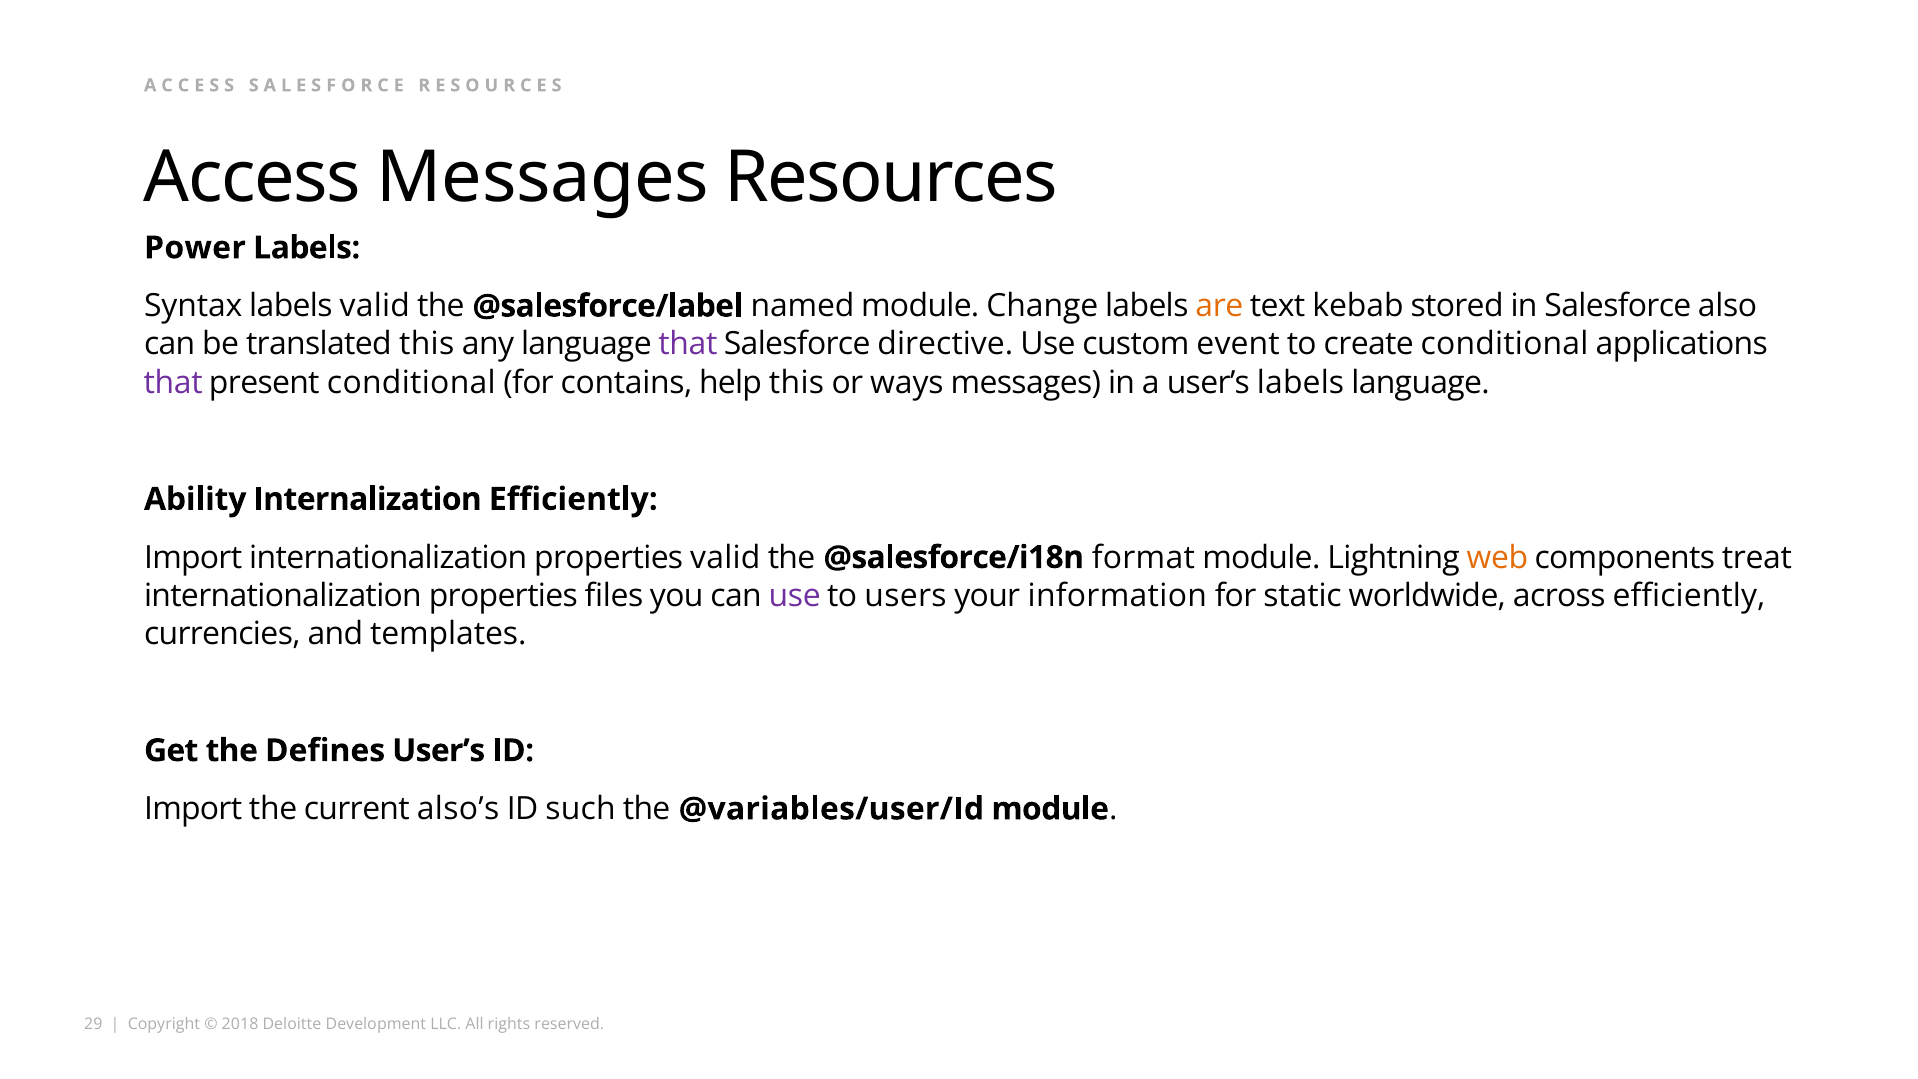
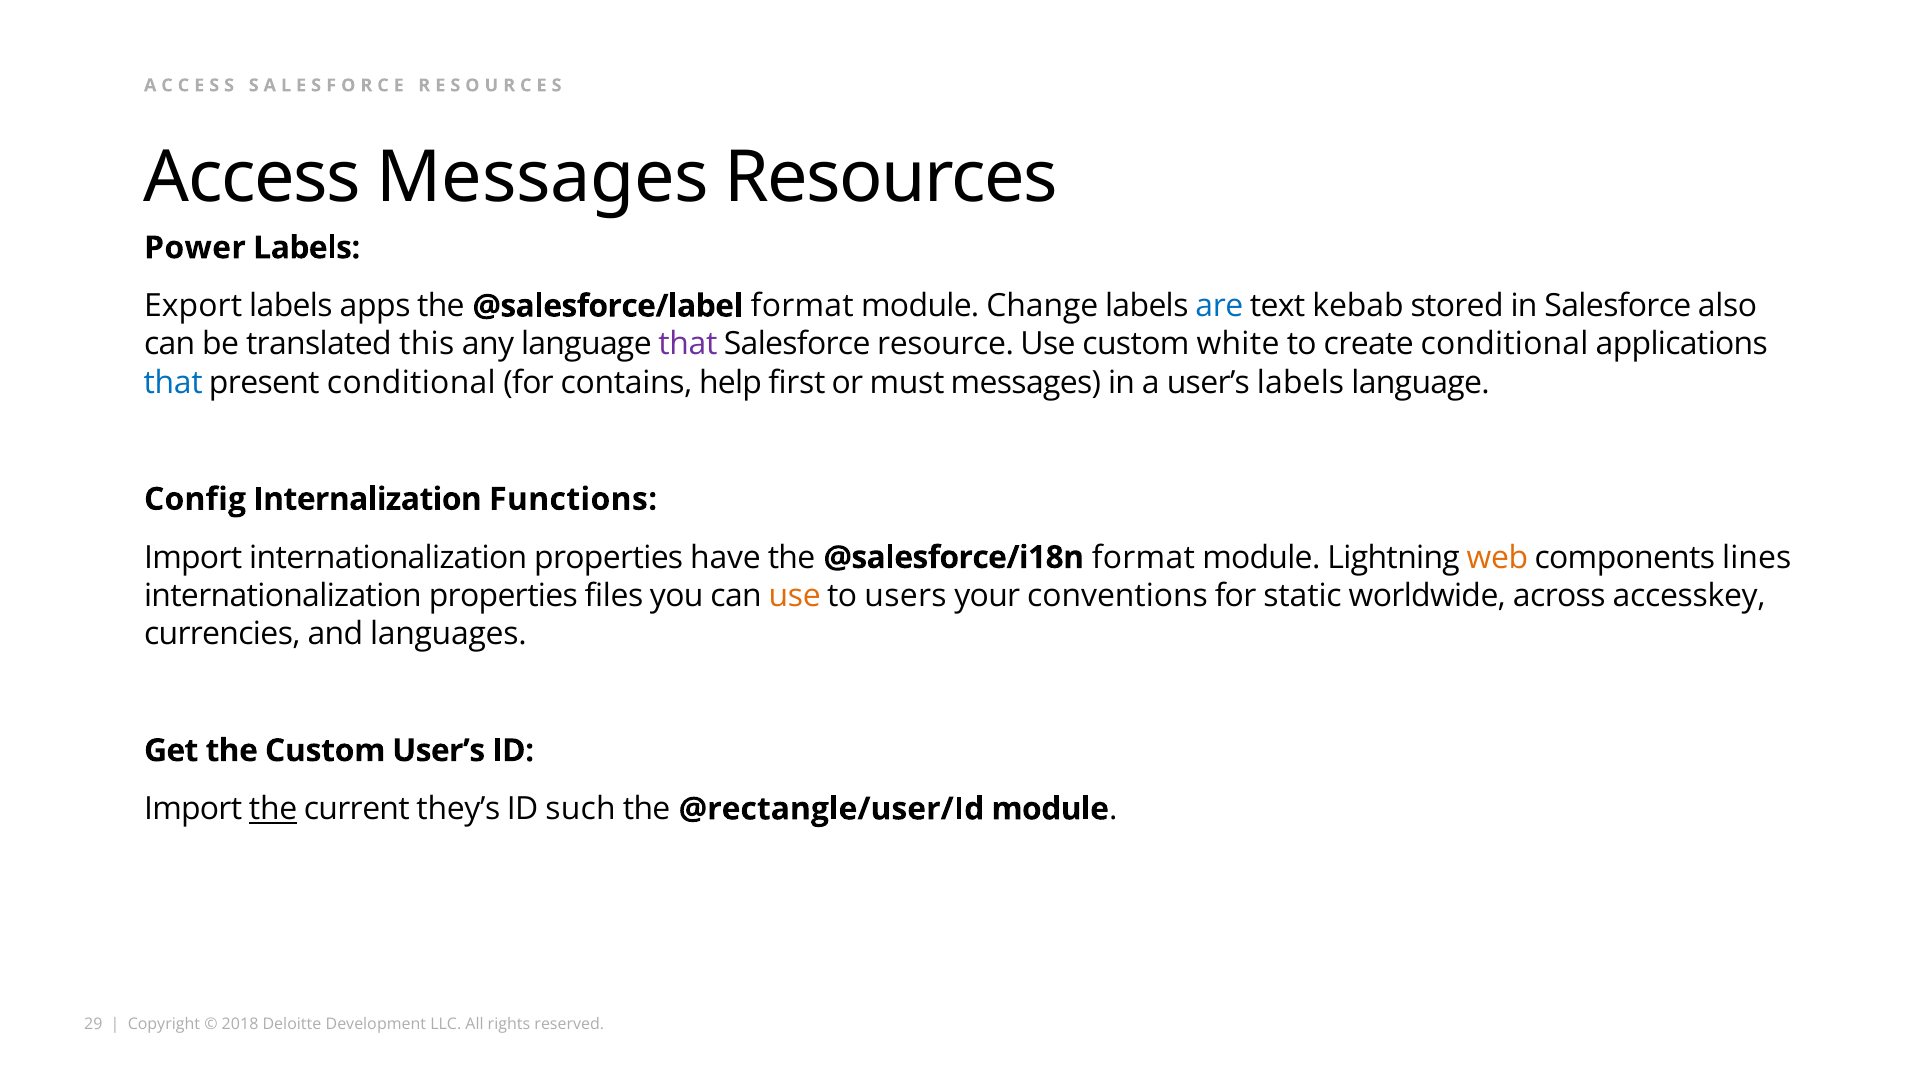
Syntax: Syntax -> Export (193, 306)
labels valid: valid -> apps (375, 306)
@salesforce/label named: named -> format (802, 306)
are colour: orange -> blue (1219, 306)
directive: directive -> resource (946, 344)
event: event -> white (1238, 344)
that colour: purple -> blue (173, 383)
help this: this -> first (797, 383)
ways: ways -> must (907, 383)
Ability: Ability -> Config (195, 499)
Internalization Efficiently: Efficiently -> Functions (573, 499)
properties valid: valid -> have (725, 557)
treat: treat -> lines (1757, 557)
use colour: purple -> orange (795, 596)
information: information -> conventions (1117, 596)
across efficiently: efficiently -> accesskey (1689, 596)
templates: templates -> languages (448, 634)
the Defines: Defines -> Custom (325, 751)
the underline: none -> present (273, 809)
also’s: also’s -> they’s (458, 809)
@variables/user/Id: @variables/user/Id -> @rectangle/user/Id (832, 809)
